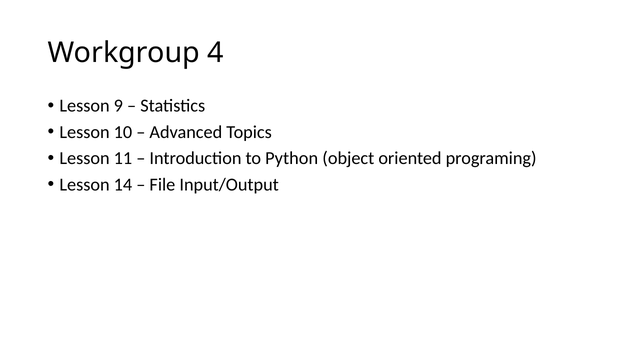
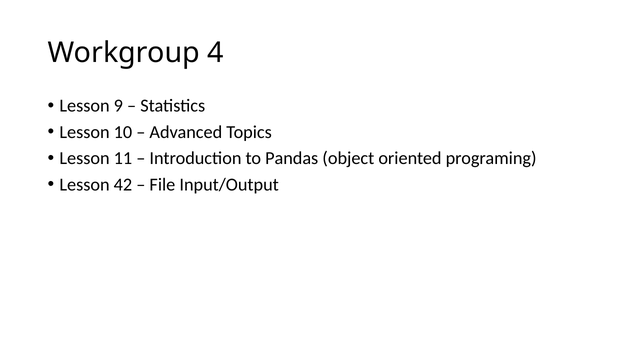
Python: Python -> Pandas (292, 158)
14: 14 -> 42 (123, 185)
